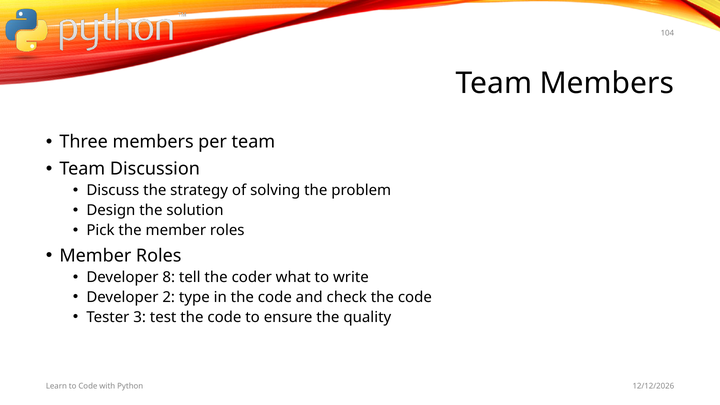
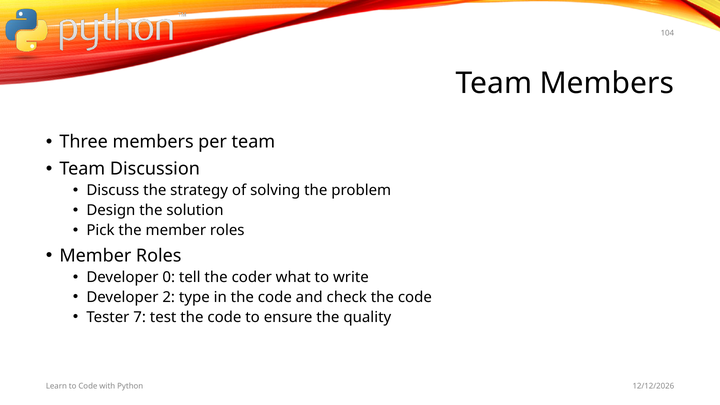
8: 8 -> 0 (169, 277)
3: 3 -> 7 (140, 317)
